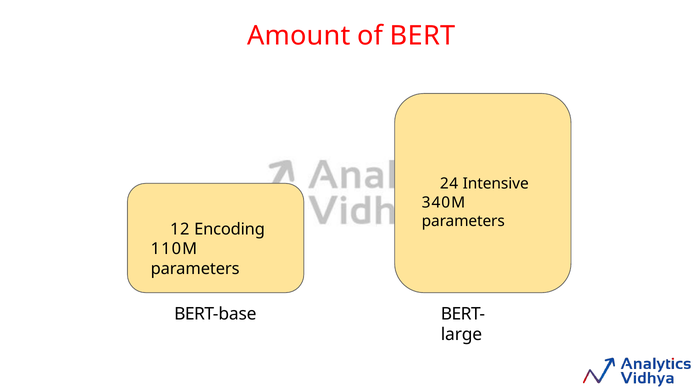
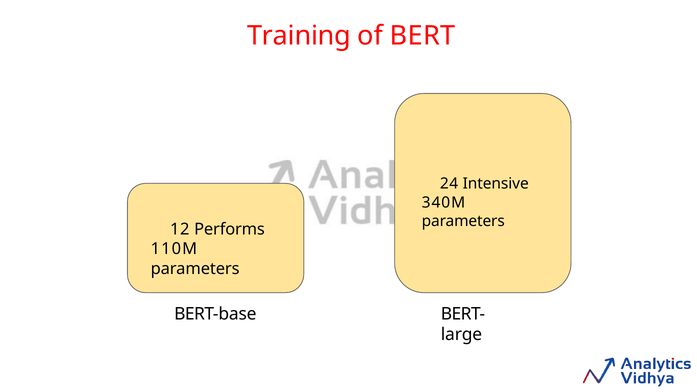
Amount: Amount -> Training (299, 36)
Encoding: Encoding -> Performs (230, 229)
